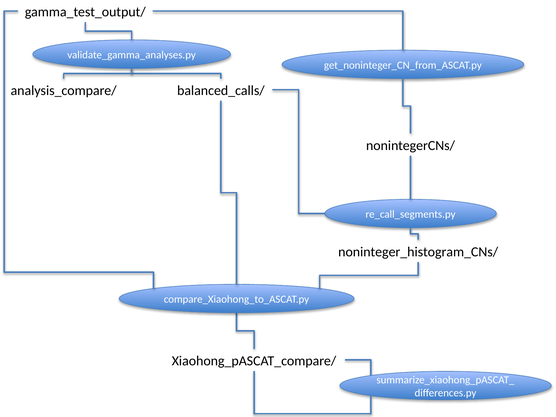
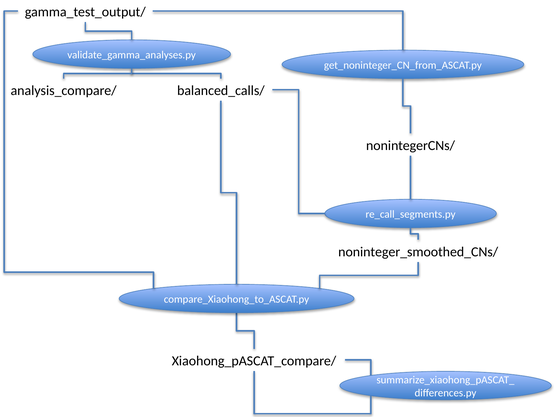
noninteger_histogram_CNs/: noninteger_histogram_CNs/ -> noninteger_smoothed_CNs/ (418, 252)
